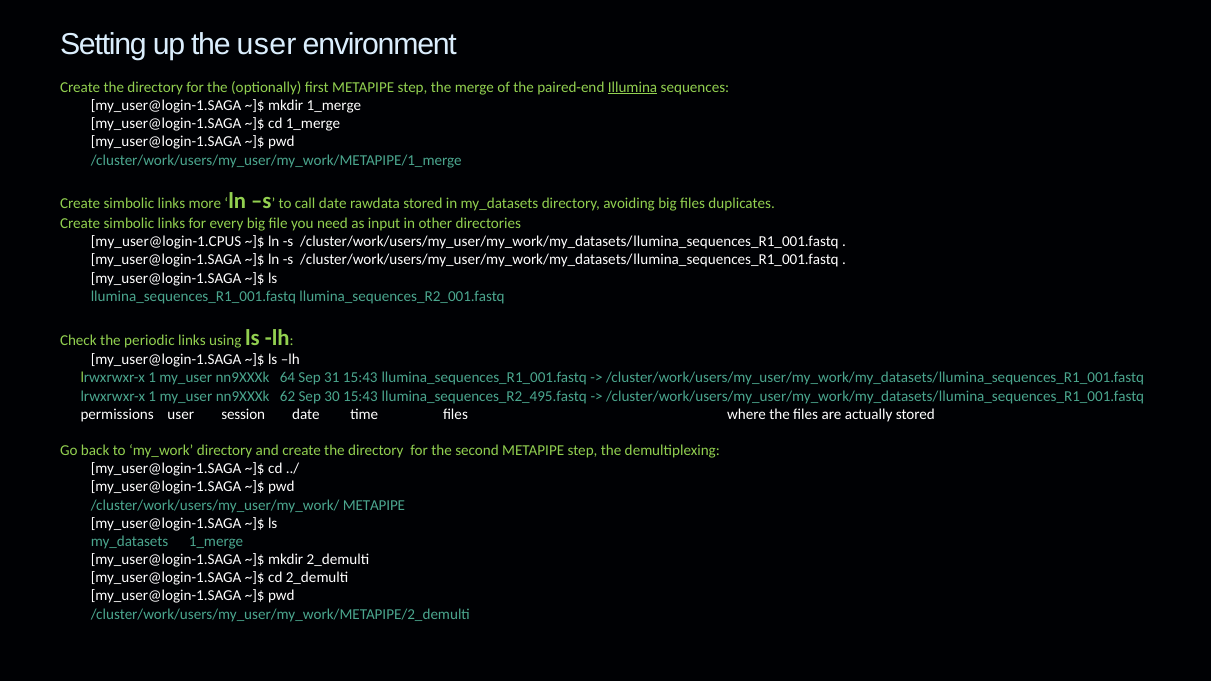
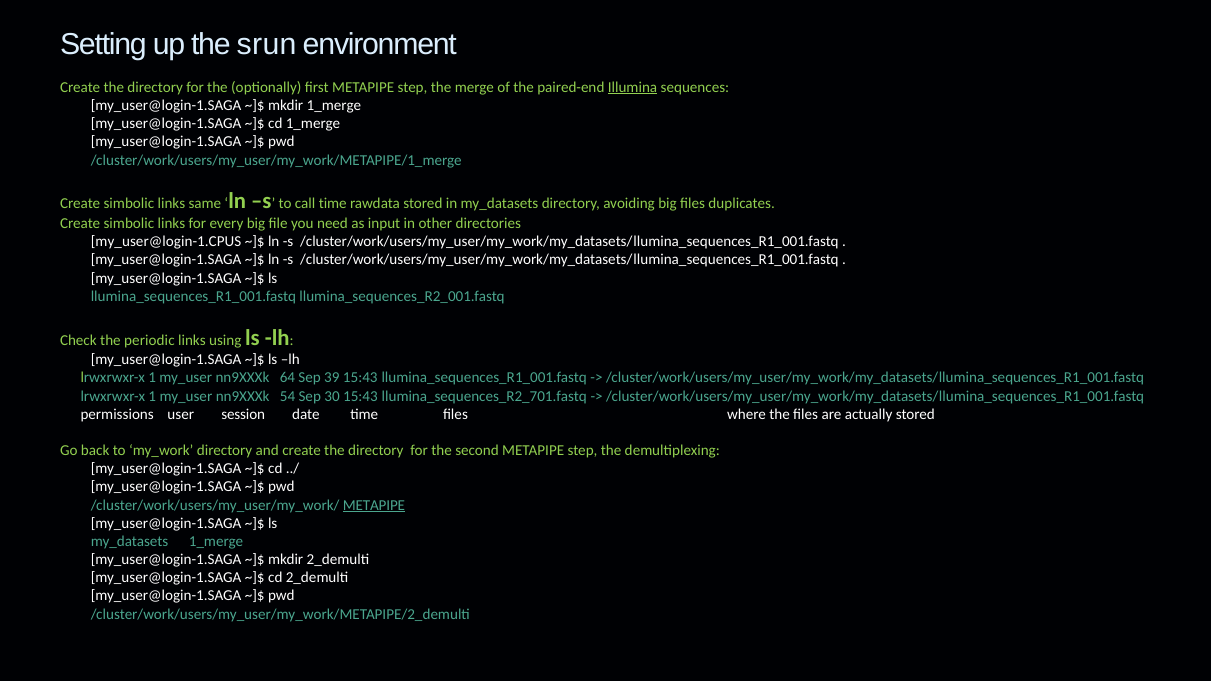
the user: user -> srun (267, 45)
more: more -> same (205, 204)
call date: date -> time (333, 204)
31: 31 -> 39 (332, 378)
62: 62 -> 54 (288, 396)
llumina_sequences_R2_495.fastq: llumina_sequences_R2_495.fastq -> llumina_sequences_R2_701.fastq (484, 396)
METAPIPE underline: none -> present (374, 505)
